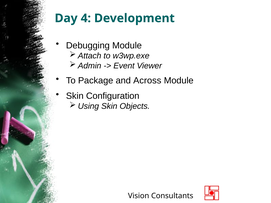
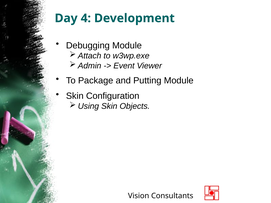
Across: Across -> Putting (147, 81)
